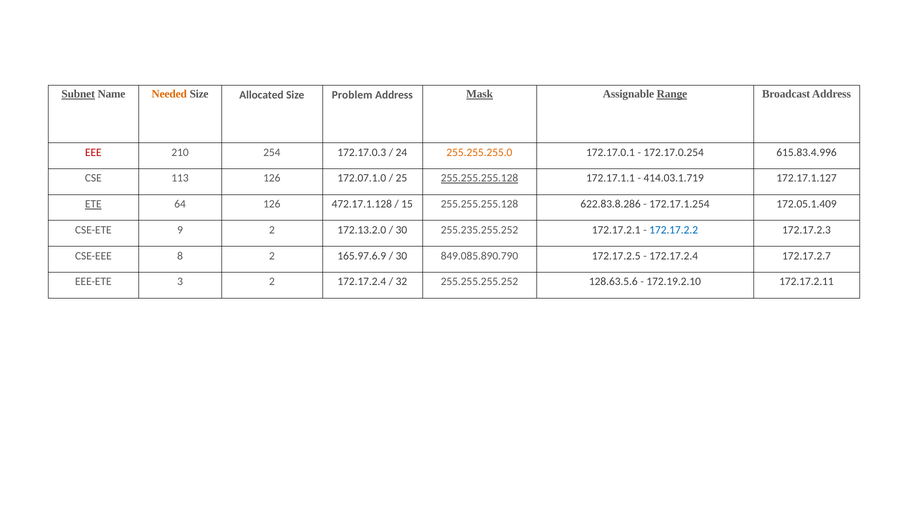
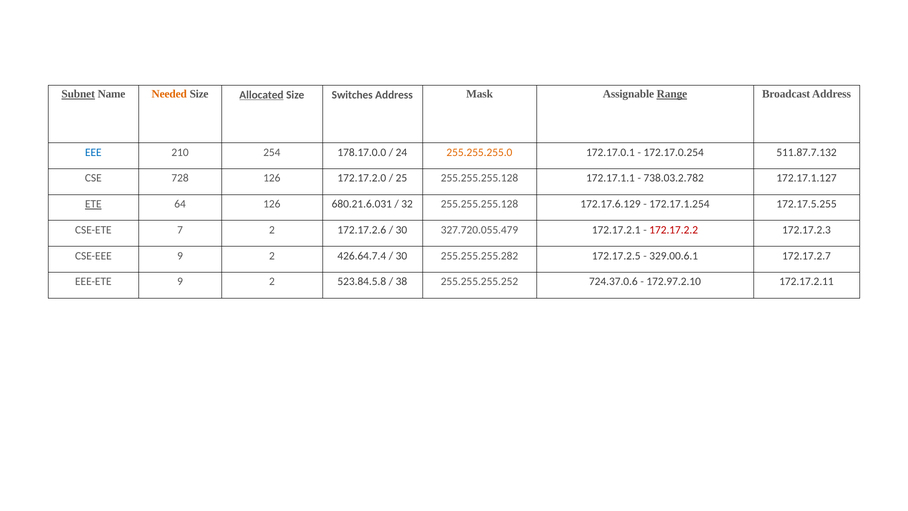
Allocated underline: none -> present (261, 95)
Problem: Problem -> Switches (352, 95)
Mask underline: present -> none (480, 94)
EEE colour: red -> blue (93, 152)
172.17.0.3: 172.17.0.3 -> 178.17.0.0 (362, 152)
615.83.4.996: 615.83.4.996 -> 511.87.7.132 (807, 152)
113: 113 -> 728 (180, 178)
172.07.1.0: 172.07.1.0 -> 172.17.2.0 (362, 178)
255.255.255.128 underline: present -> none (479, 178)
414.03.1.719: 414.03.1.719 -> 738.03.2.782 (674, 178)
472.17.1.128: 472.17.1.128 -> 680.21.6.031 (362, 204)
15: 15 -> 32 (407, 204)
622.83.8.286: 622.83.8.286 -> 172.17.6.129 (611, 204)
172.05.1.409: 172.05.1.409 -> 172.17.5.255 (807, 204)
9: 9 -> 7 (180, 230)
172.13.2.0: 172.13.2.0 -> 172.17.2.6 (362, 230)
255.235.255.252: 255.235.255.252 -> 327.720.055.479 (479, 230)
172.17.2.2 colour: blue -> red (674, 230)
CSE-EEE 8: 8 -> 9 (180, 256)
165.97.6.9: 165.97.6.9 -> 426.64.7.4 (362, 256)
849.085.890.790: 849.085.890.790 -> 255.255.255.282 (479, 256)
172.17.2.4: 172.17.2.4 -> 329.00.6.1 (674, 256)
EEE-ETE 3: 3 -> 9 (180, 282)
2 172.17.2.4: 172.17.2.4 -> 523.84.5.8 (362, 282)
32: 32 -> 38 (401, 282)
128.63.5.6: 128.63.5.6 -> 724.37.0.6 (613, 282)
172.19.2.10: 172.19.2.10 -> 172.97.2.10 (674, 282)
